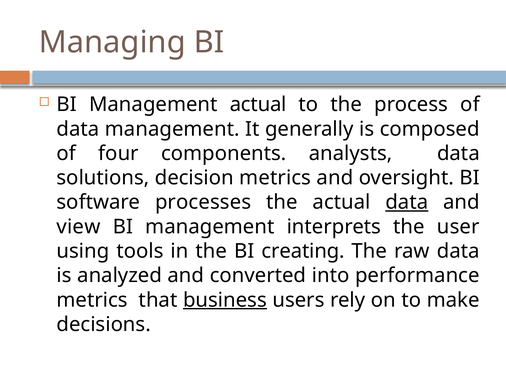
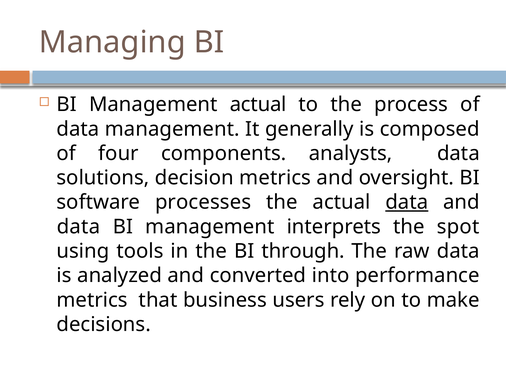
view: view -> data (79, 227)
user: user -> spot (458, 227)
creating: creating -> through (303, 251)
business underline: present -> none (225, 300)
